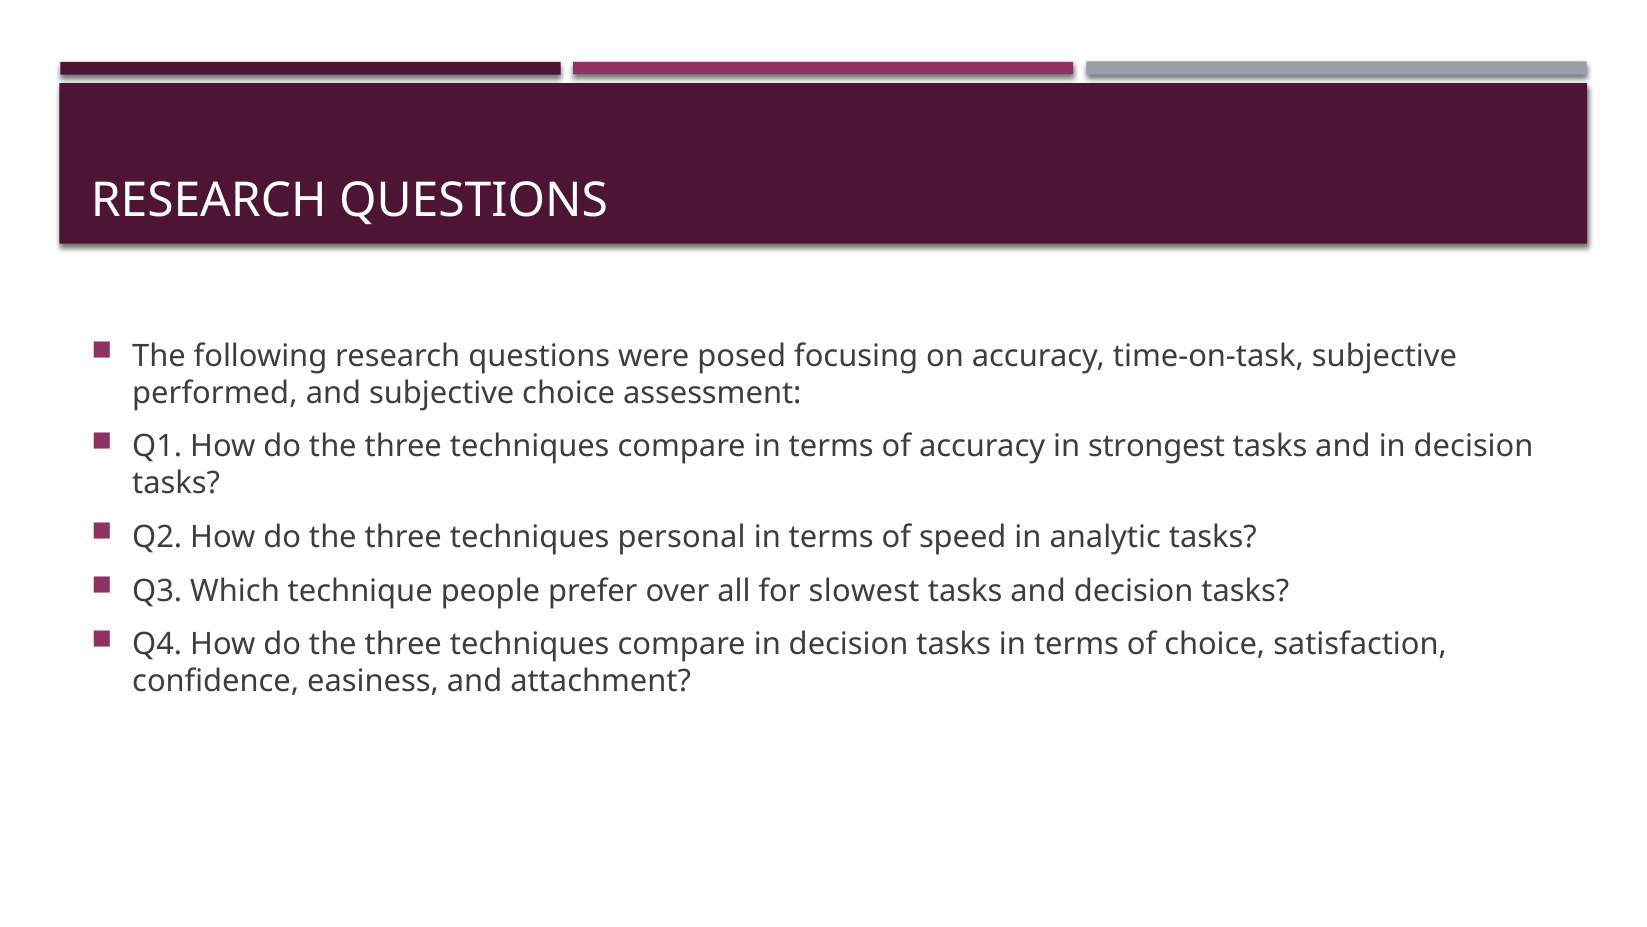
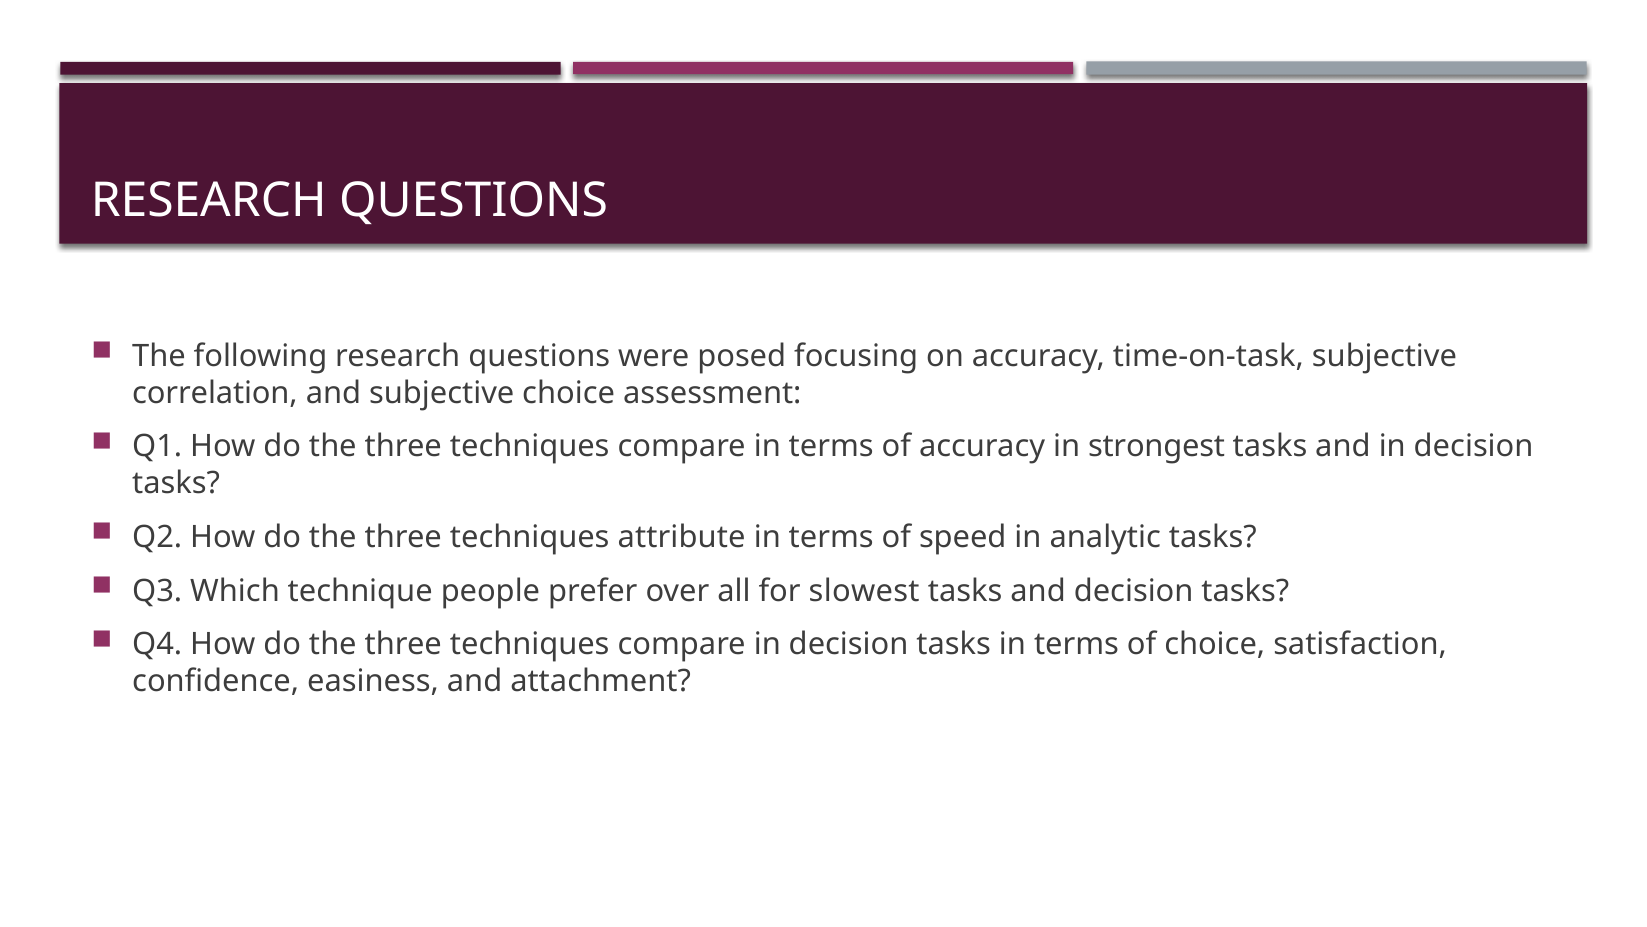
performed: performed -> correlation (215, 393)
personal: personal -> attribute (682, 537)
